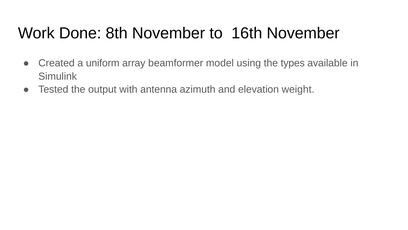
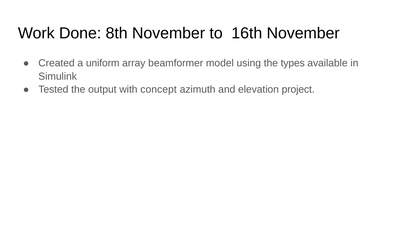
antenna: antenna -> concept (159, 89)
weight: weight -> project (298, 89)
